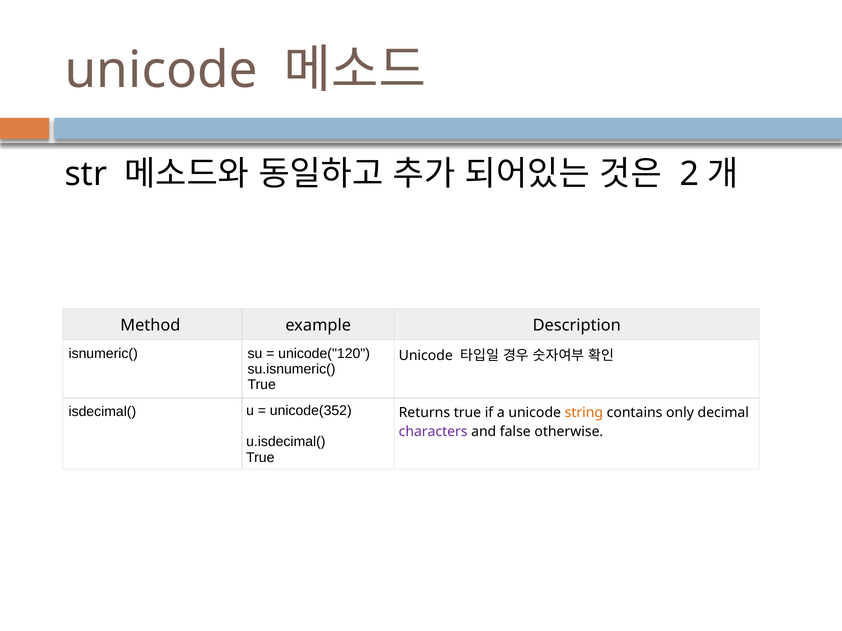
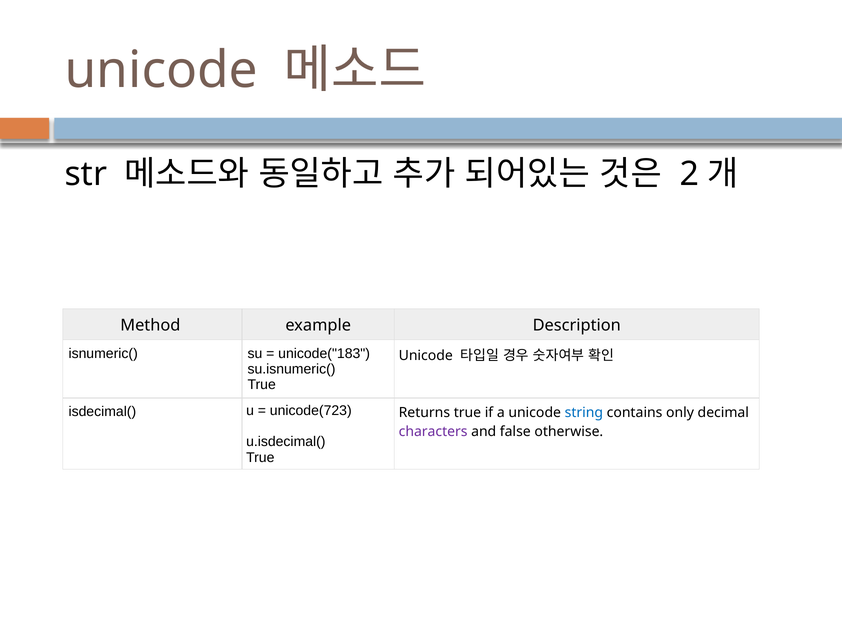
unicode("120: unicode("120 -> unicode("183 (324, 354)
unicode(352: unicode(352 -> unicode(723 (311, 411)
string colour: orange -> blue (584, 413)
